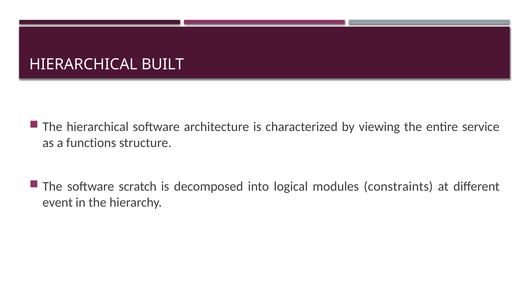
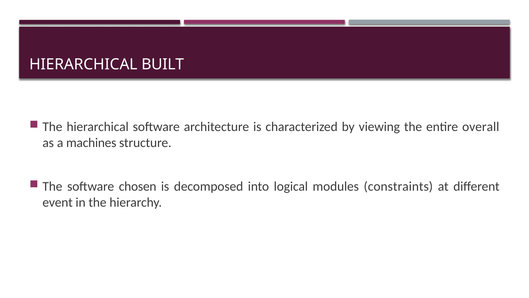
service: service -> overall (481, 127)
functions: functions -> machines (91, 143)
scratch: scratch -> chosen (138, 186)
